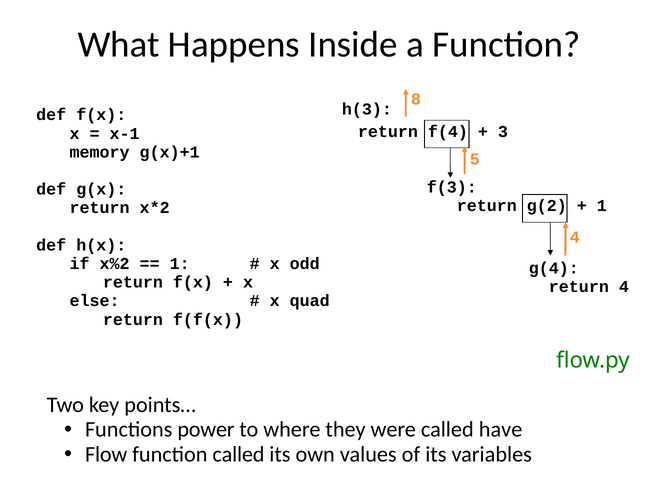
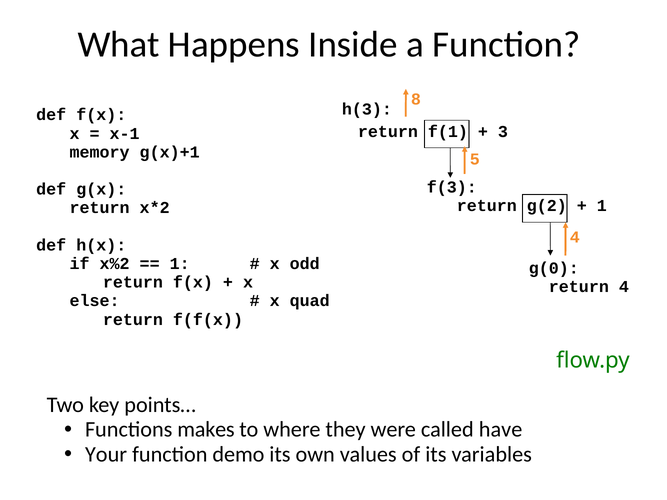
f(4: f(4 -> f(1 (448, 132)
g(4: g(4 -> g(0 (554, 268)
power: power -> makes (206, 430)
Flow: Flow -> Your (106, 455)
function called: called -> demo (238, 455)
